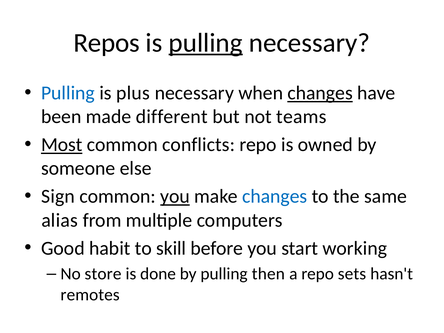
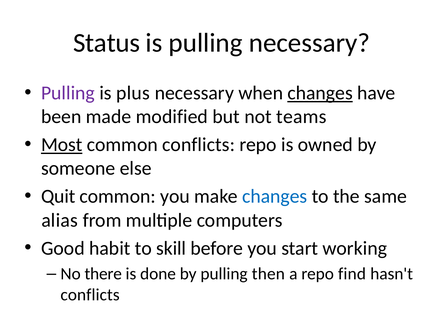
Repos: Repos -> Status (107, 43)
pulling underline: present -> none (206, 43)
Pulling colour: blue -> purple (68, 93)
different: different -> modified (172, 117)
Sign: Sign -> Quit (58, 196)
you underline: present -> none (175, 196)
store: store -> there (103, 274)
sets: sets -> find (352, 274)
remotes: remotes -> conflicts (90, 295)
